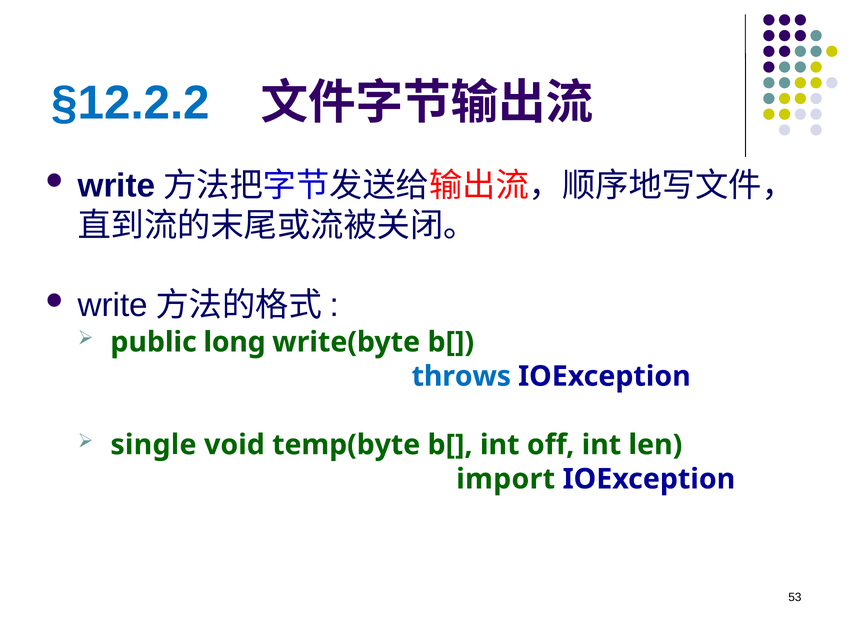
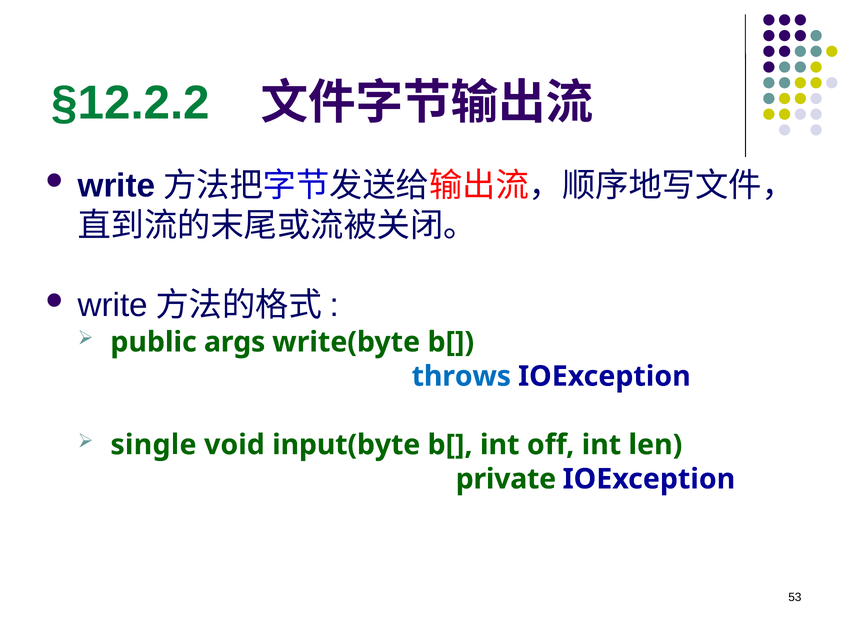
§12.2.2 colour: blue -> green (131, 103)
long: long -> args (235, 342)
temp(byte: temp(byte -> input(byte (346, 445)
import: import -> private (506, 479)
